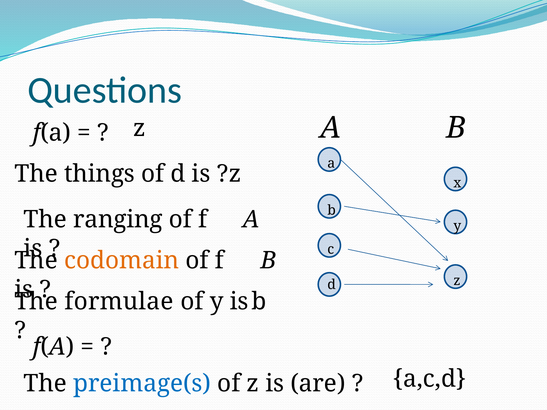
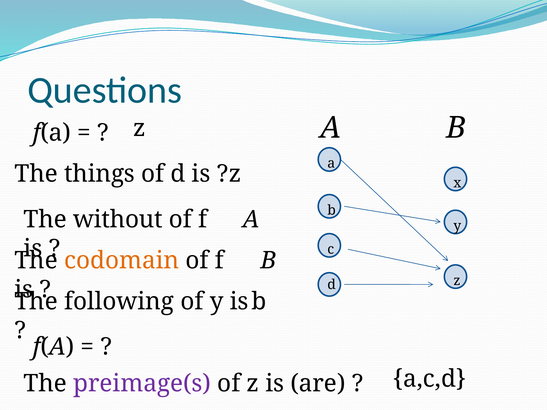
ranging: ranging -> without (118, 220)
formulae: formulae -> following (119, 302)
preimage(s colour: blue -> purple (142, 384)
